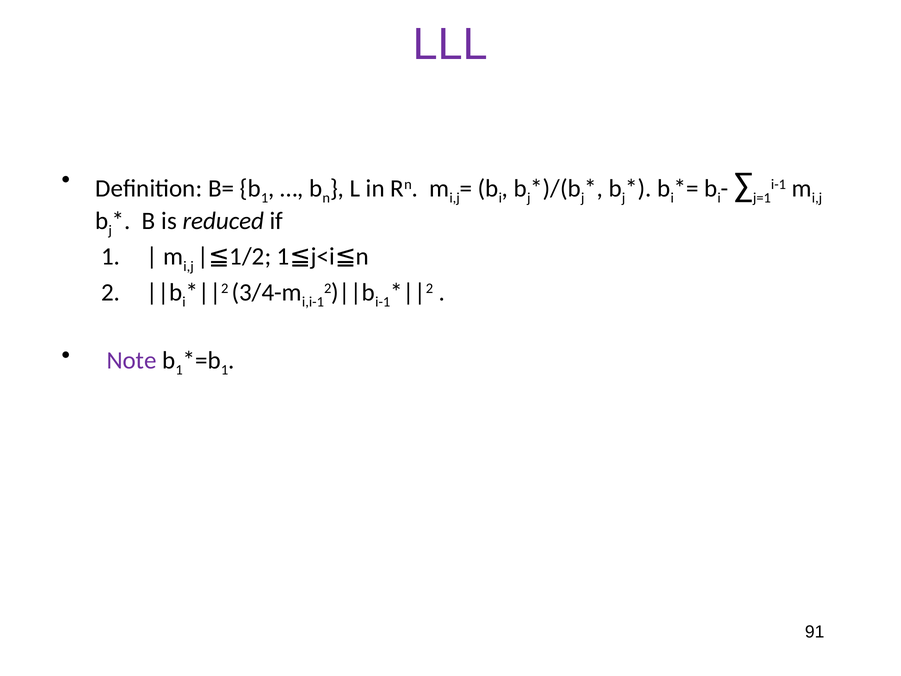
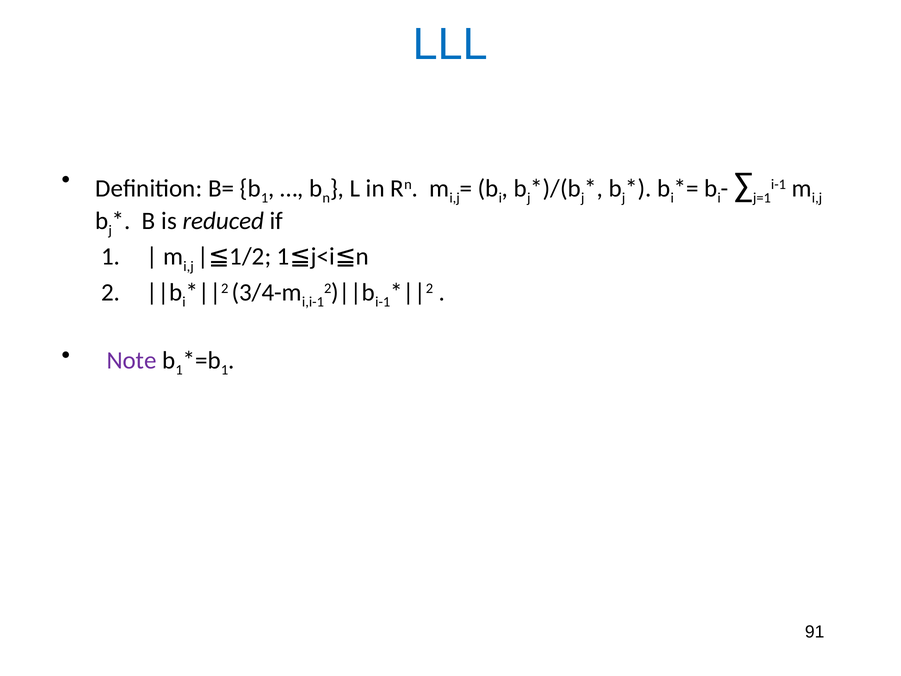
LLL colour: purple -> blue (450, 44)
